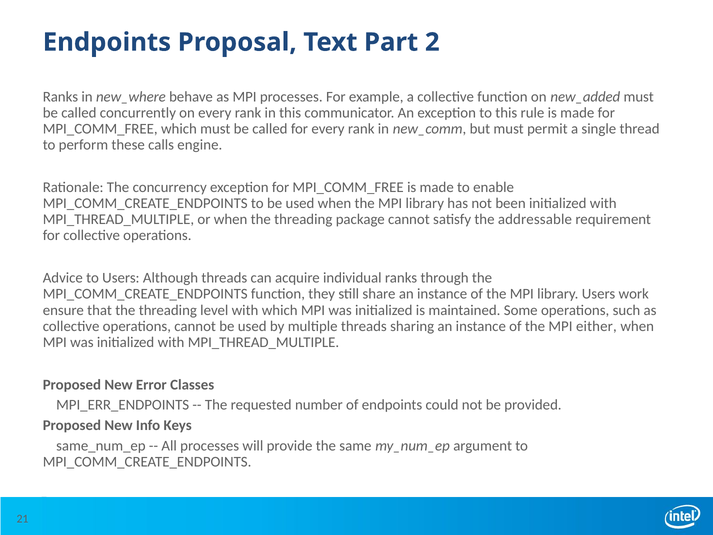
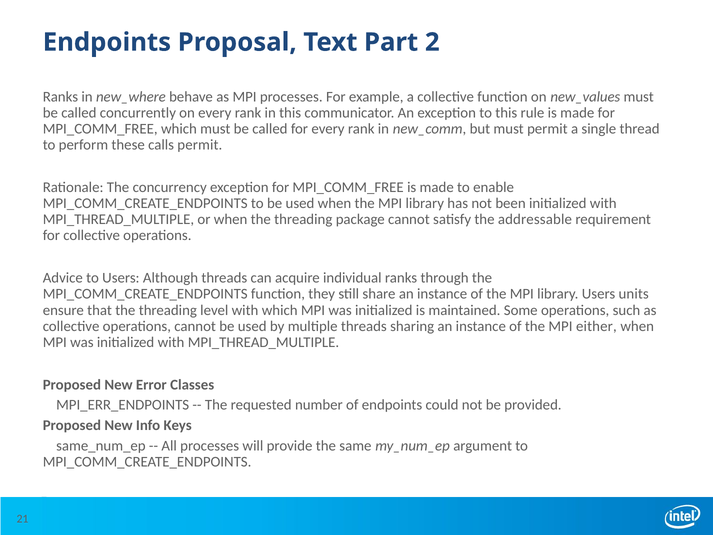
new_added: new_added -> new_values (585, 97)
calls engine: engine -> permit (200, 145)
work: work -> units (634, 294)
